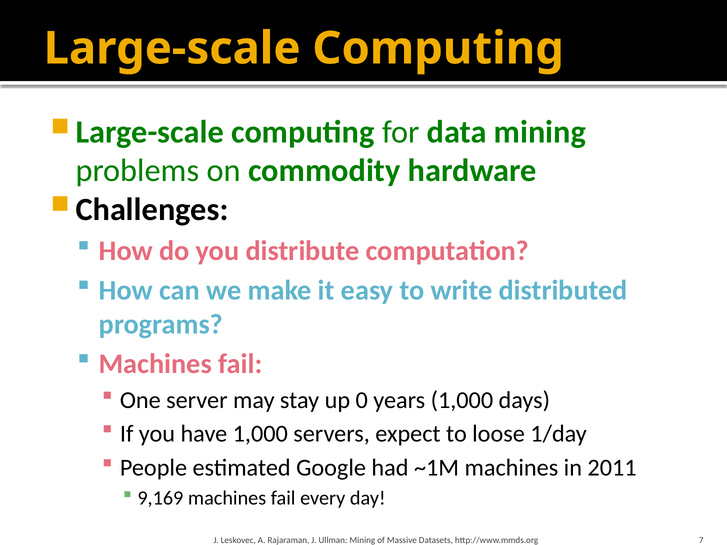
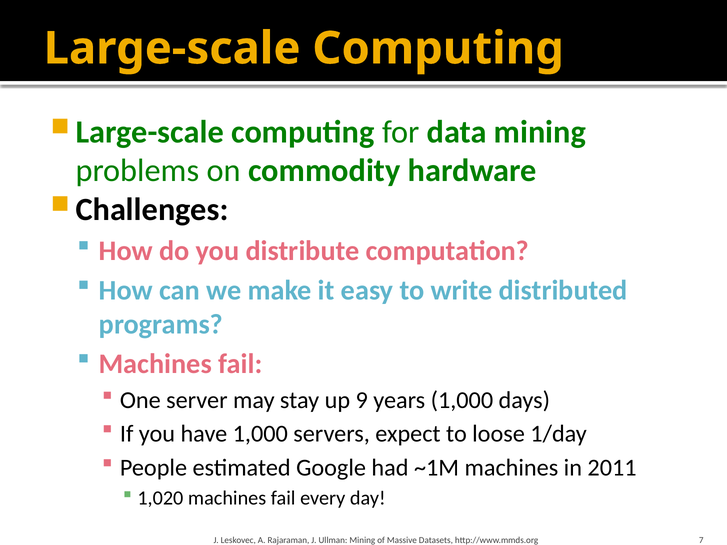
0: 0 -> 9 (362, 400)
9,169: 9,169 -> 1,020 (160, 498)
